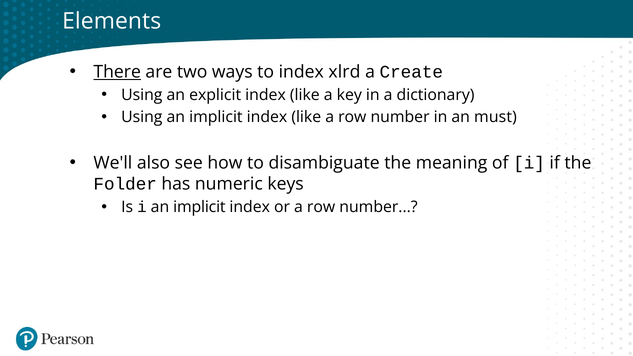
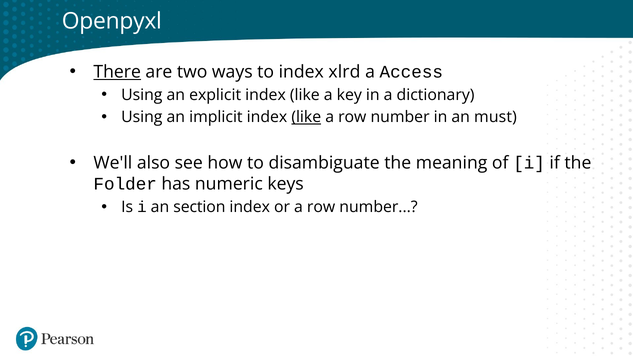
Elements: Elements -> Openpyxl (112, 21)
Create: Create -> Access (411, 72)
like underline: none -> present (306, 117)
i an implicit: implicit -> section (199, 207)
